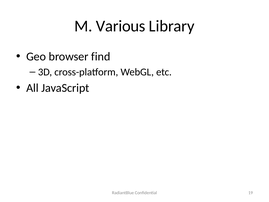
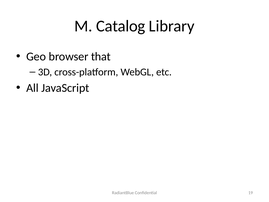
Various: Various -> Catalog (121, 26)
find: find -> that (101, 56)
